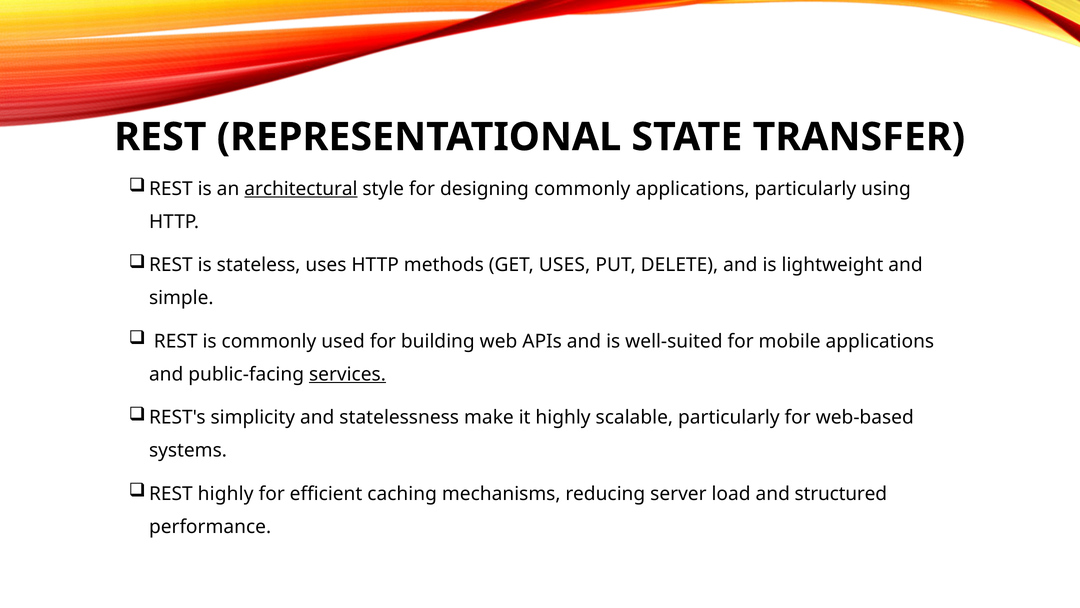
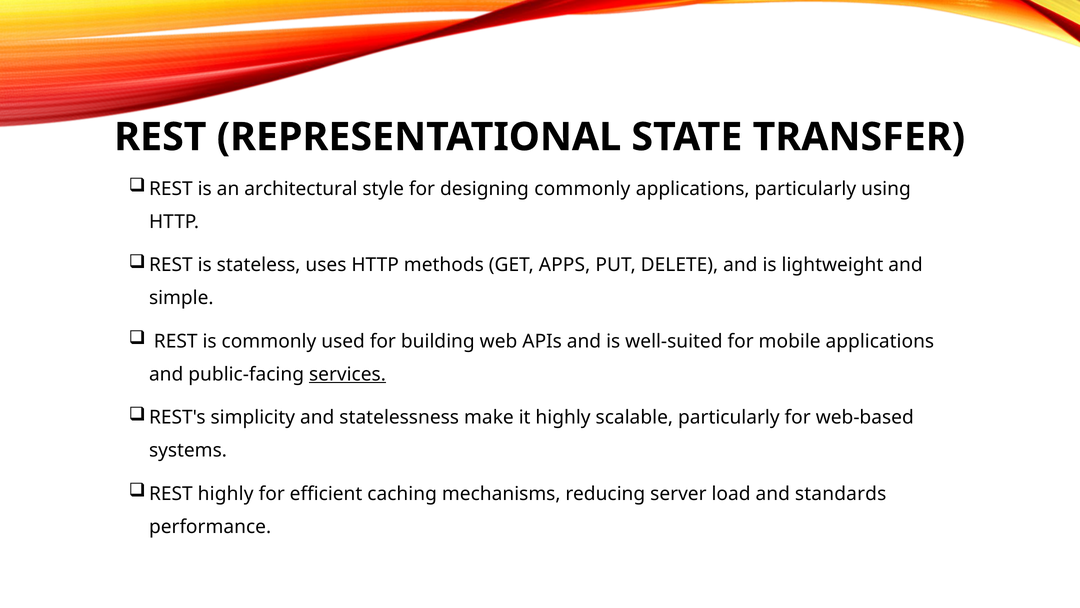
architectural underline: present -> none (301, 189)
GET USES: USES -> APPS (565, 265)
structured: structured -> standards (841, 493)
